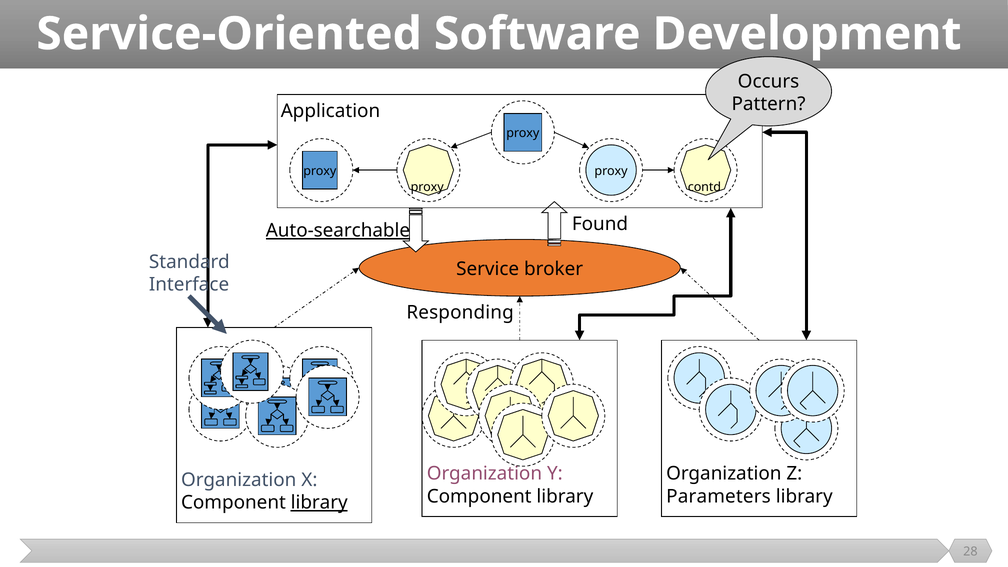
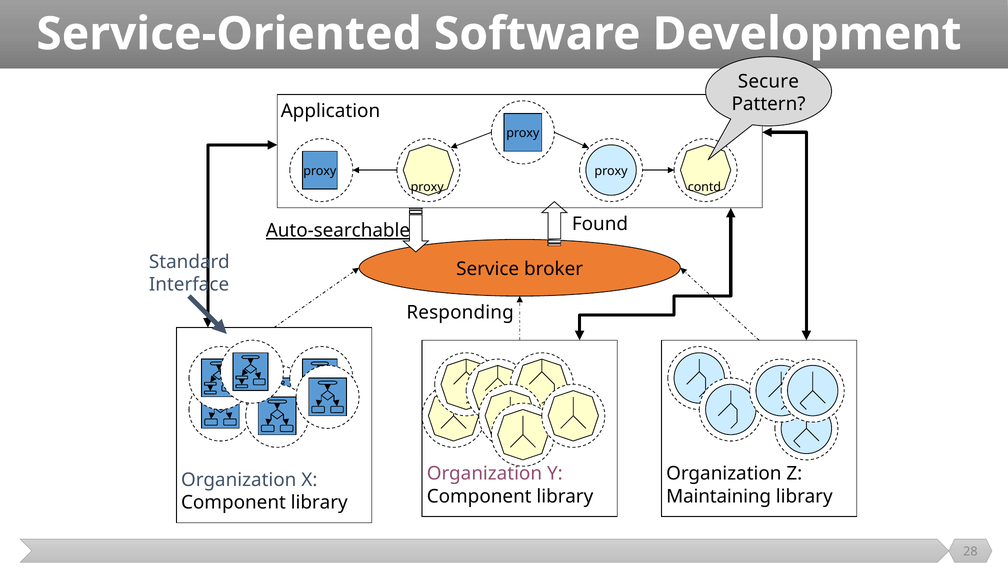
Occurs: Occurs -> Secure (768, 81)
Parameters: Parameters -> Maintaining (719, 496)
library underline: present -> none (319, 503)
